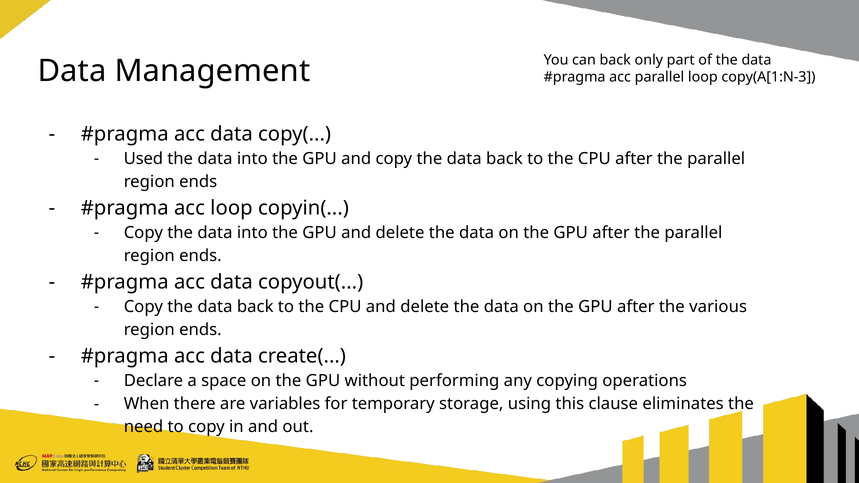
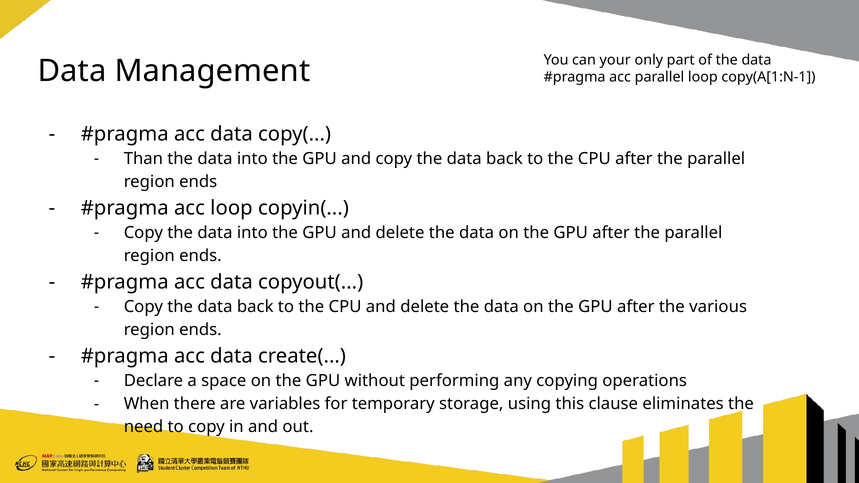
can back: back -> your (615, 60)
copy(A[1:N-3: copy(A[1:N-3 -> copy(A[1:N-1 (768, 77)
Used: Used -> Than (143, 159)
